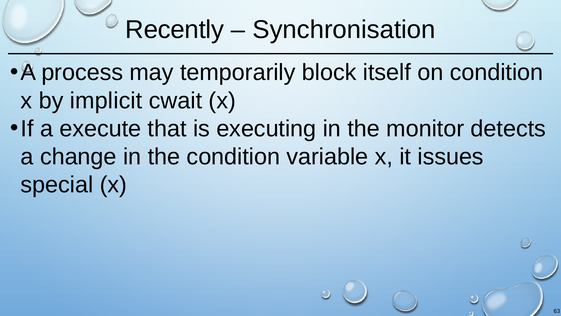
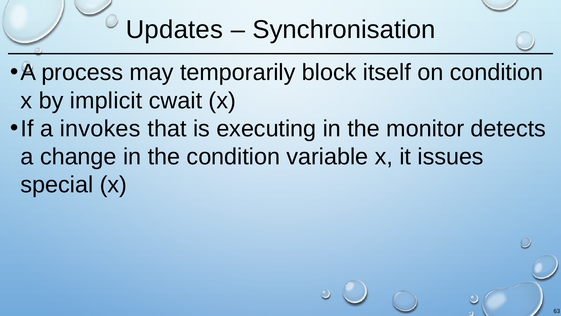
Recently: Recently -> Updates (174, 30)
execute: execute -> invokes (100, 128)
